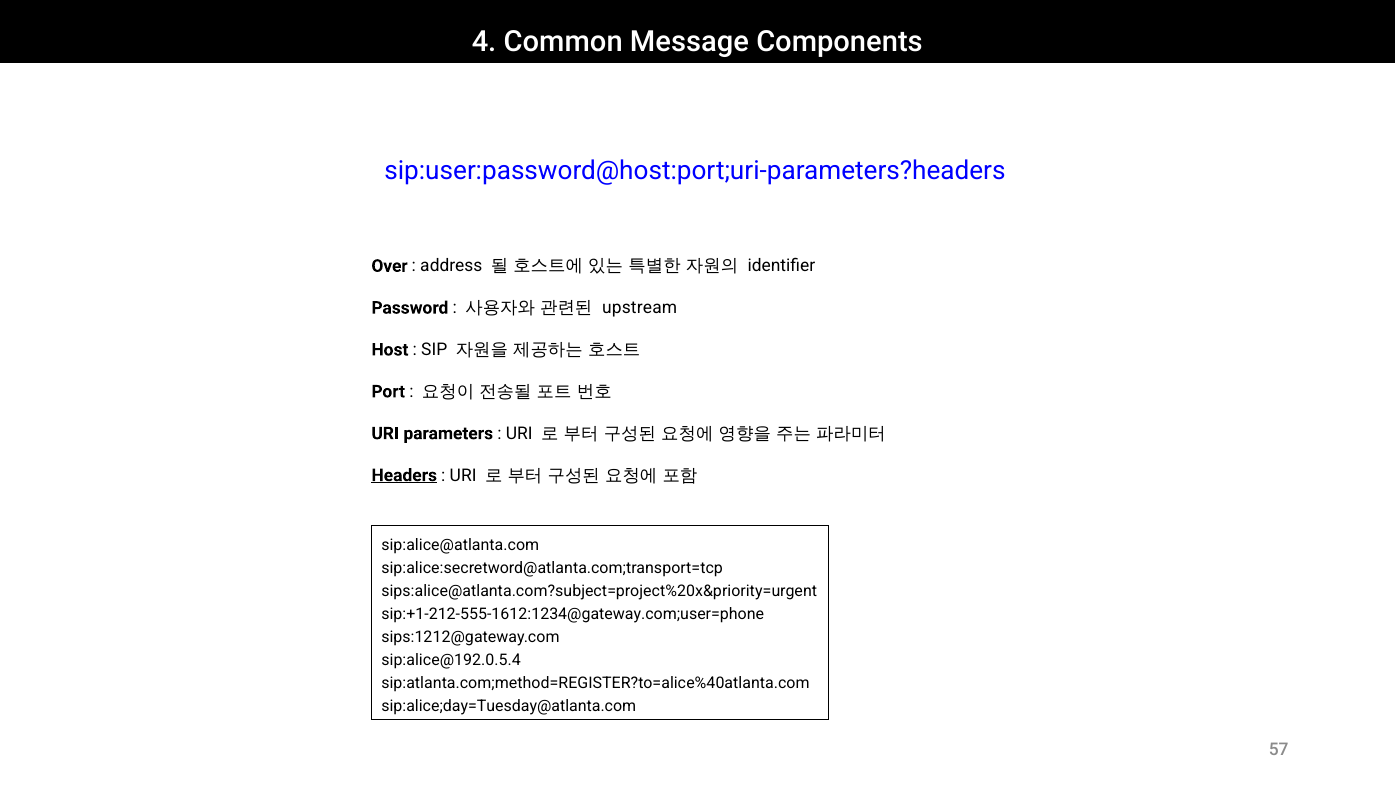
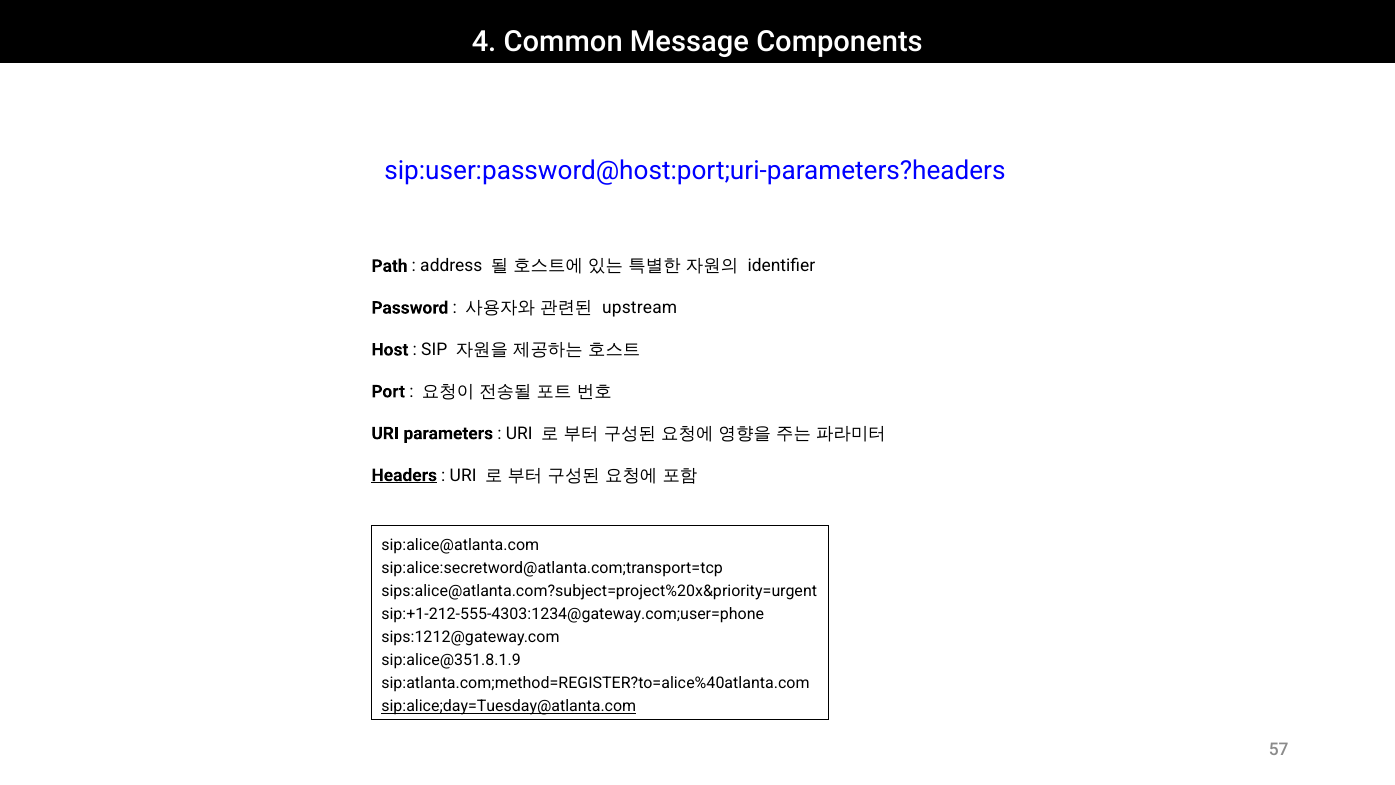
Over: Over -> Path (390, 266)
sip:+1-212-555-1612:1234@gateway.com;user=phone: sip:+1-212-555-1612:1234@gateway.com;user=phone -> sip:+1-212-555-4303:1234@gateway.com;user=phone (573, 614)
sip:alice@192.0.5.4: sip:alice@192.0.5.4 -> sip:alice@351.8.1.9 (451, 660)
sip:alice;day=Tuesday@atlanta.com underline: none -> present (509, 706)
